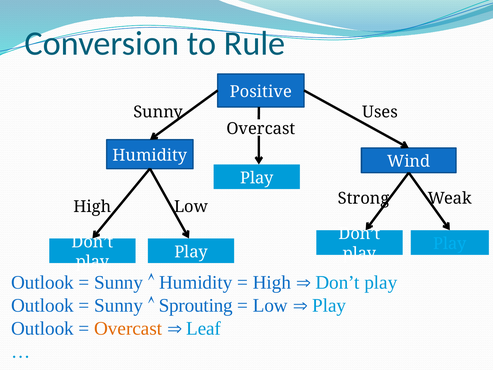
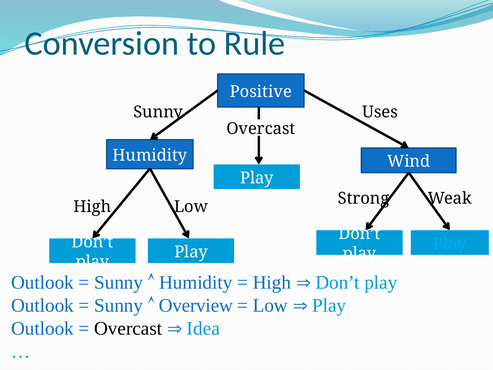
Sprouting: Sprouting -> Overview (196, 305)
Overcast colour: orange -> black (128, 328)
Leaf: Leaf -> Idea (203, 328)
